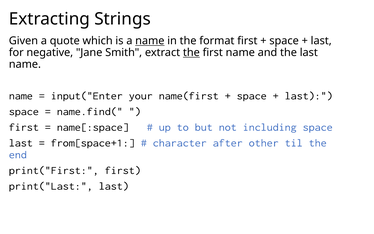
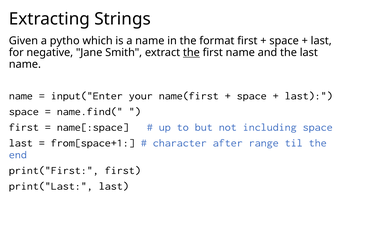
quote: quote -> pytho (65, 41)
name underline: present -> none (150, 41)
other: other -> range (264, 143)
